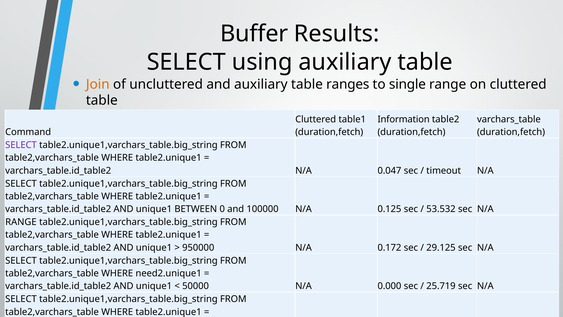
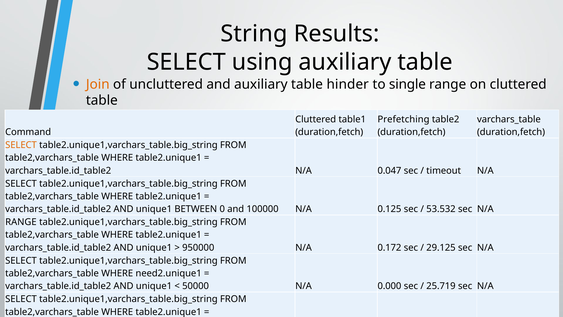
Buffer: Buffer -> String (254, 34)
ranges: ranges -> hinder (348, 84)
Information: Information -> Prefetching (403, 119)
SELECT colour: purple -> orange (21, 145)
